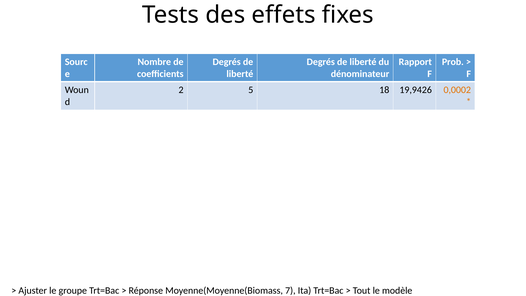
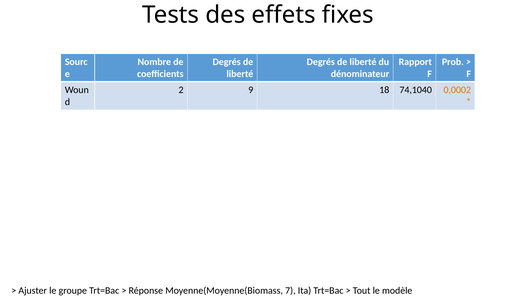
5: 5 -> 9 (251, 90)
19,9426: 19,9426 -> 74,1040 (416, 90)
